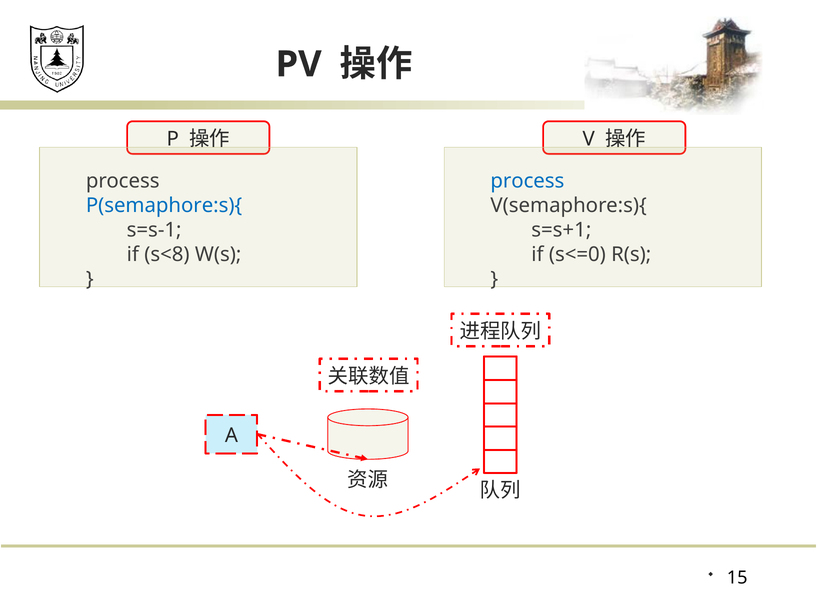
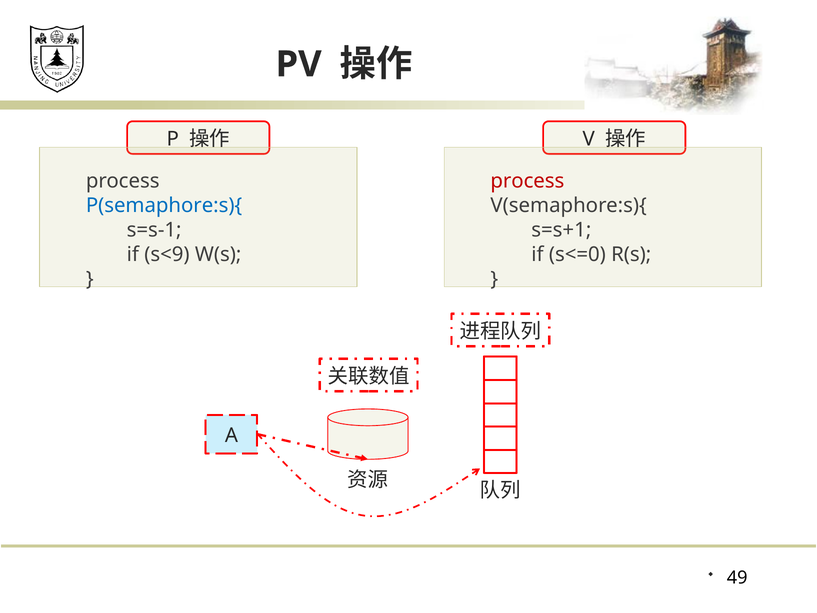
process colour: blue -> red (527, 181)
s<8: s<8 -> s<9 (167, 255)
15: 15 -> 49 (737, 577)
